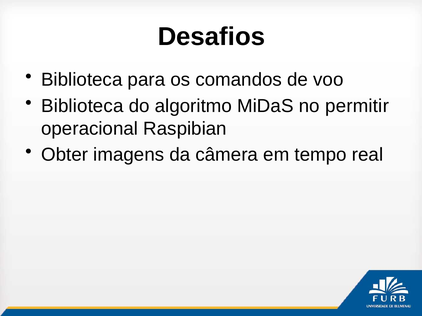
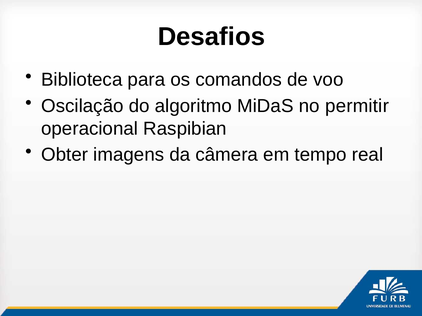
Biblioteca: Biblioteca -> Oscilação (82, 106)
